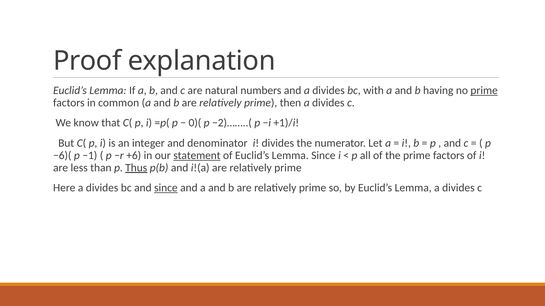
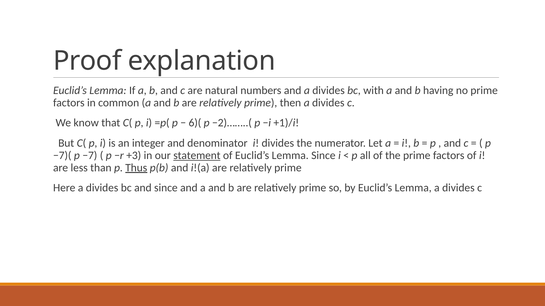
prime underline: present -> none (484, 91)
0)(: 0)( -> 6)( (195, 123)
−6)(: −6)( -> −7)( (62, 156)
−1: −1 -> −7 (90, 156)
+6: +6 -> +3 (134, 156)
since underline: present -> none (166, 188)
